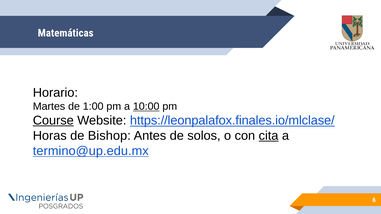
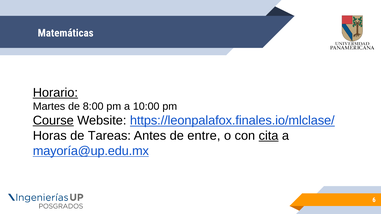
Horario underline: none -> present (55, 93)
1:00: 1:00 -> 8:00 (93, 107)
10:00 underline: present -> none (146, 107)
Bishop: Bishop -> Tareas (109, 136)
solos: solos -> entre (204, 136)
termino@up.edu.mx: termino@up.edu.mx -> mayoría@up.edu.mx (91, 151)
